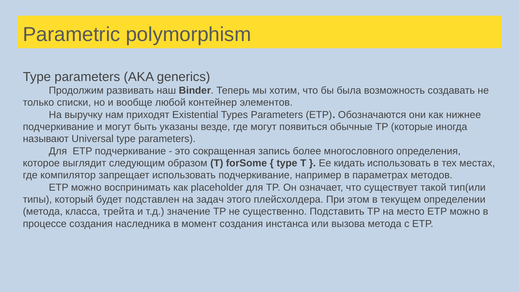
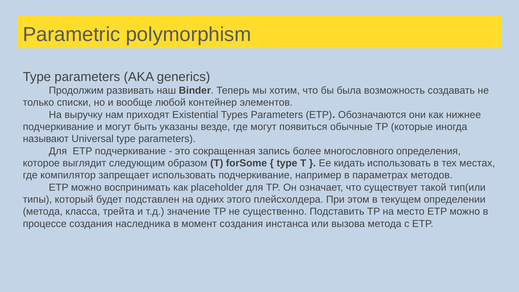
задач: задач -> одних (210, 199)
